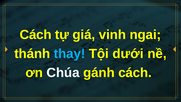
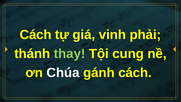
ngai: ngai -> phải (145, 35)
thay colour: light blue -> light green (70, 54)
dưới: dưới -> cung (128, 54)
